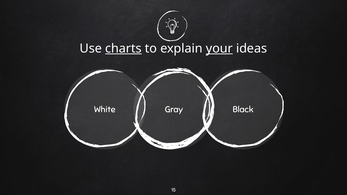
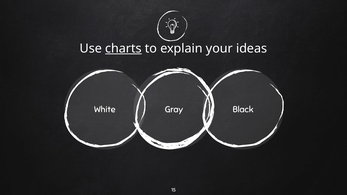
your underline: present -> none (219, 49)
